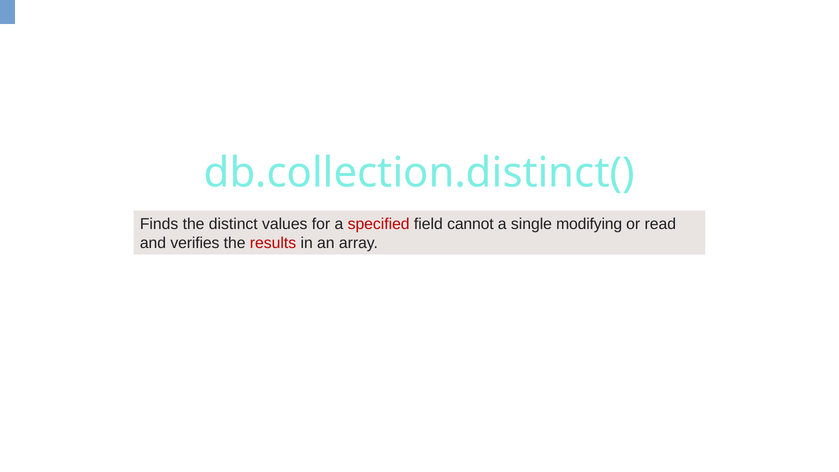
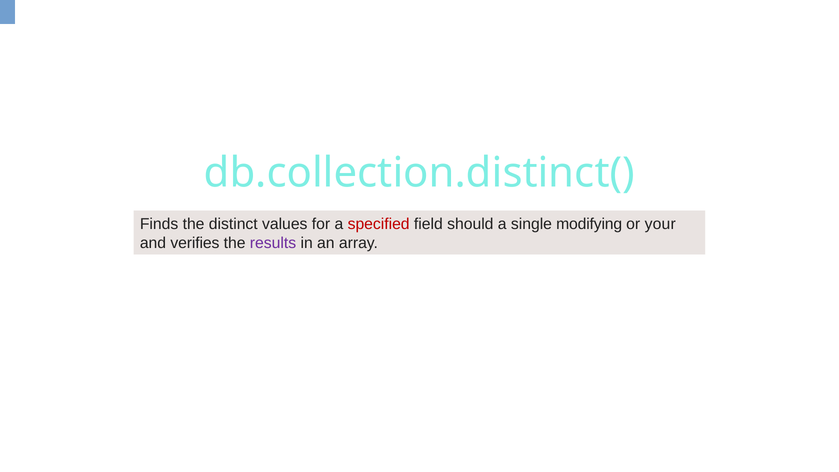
cannot: cannot -> should (470, 224)
read: read -> your (660, 224)
results colour: red -> purple (273, 243)
